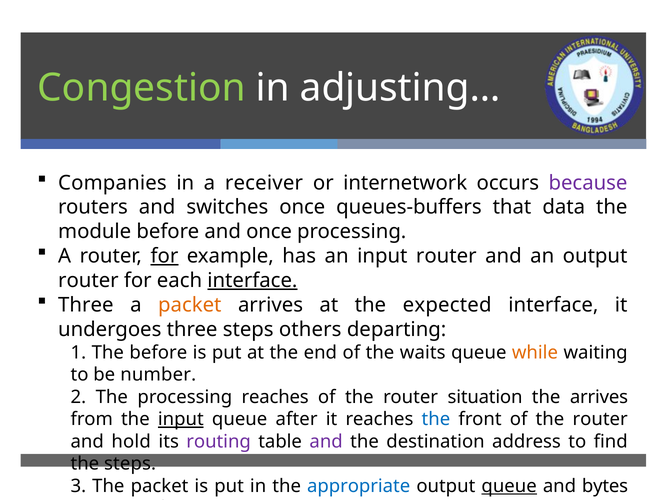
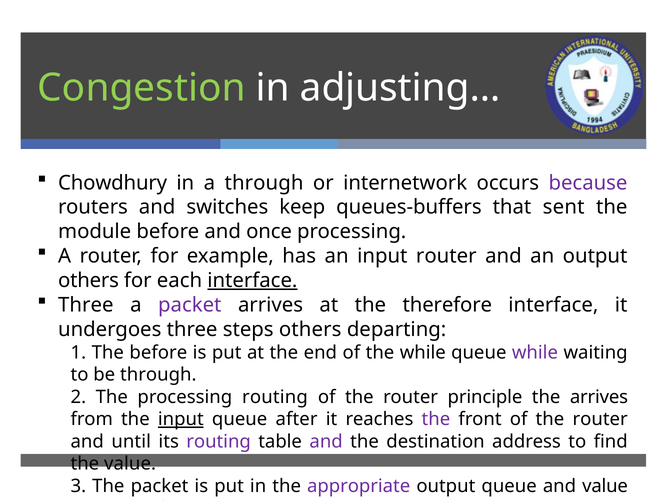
Companies: Companies -> Chowdhury (113, 183)
a receiver: receiver -> through (264, 183)
switches once: once -> keep (302, 207)
that data: data -> sent (564, 207)
for underline: present -> none (164, 256)
router: router -> others (88, 281)
packet colour: orange -> purple (190, 305)
expected: expected -> therefore (447, 305)
the waits: waits -> while (423, 353)
while colour: orange -> purple (535, 353)
be number: number -> through (158, 375)
processing reaches: reaches -> routing (275, 397)
situation: situation -> principle (485, 397)
the colour: blue -> purple (436, 420)
hold: hold -> until (131, 442)
the steps: steps -> value (130, 464)
appropriate colour: blue -> purple (359, 486)
queue underline: present -> none (509, 486)
and bytes: bytes -> value (605, 486)
